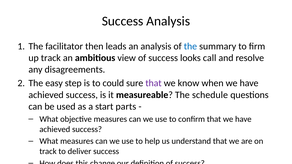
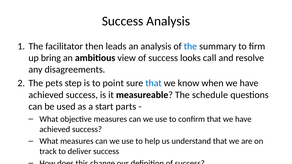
up track: track -> bring (51, 58)
easy: easy -> pets (54, 83)
could: could -> point (113, 83)
that colour: purple -> blue (154, 83)
